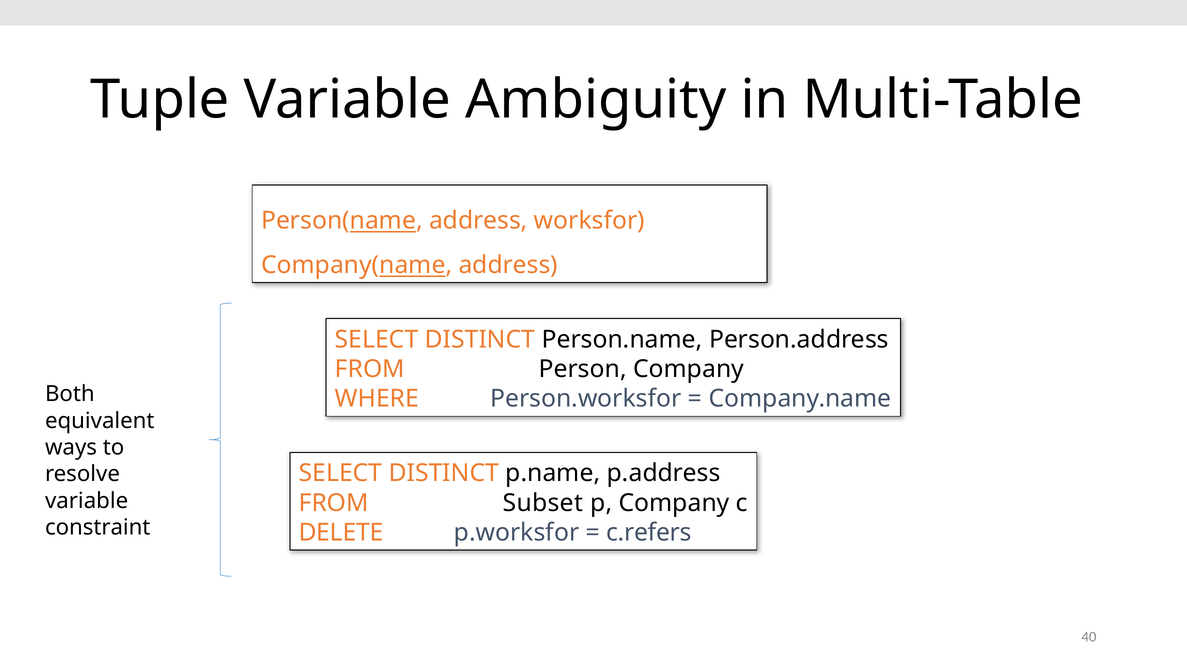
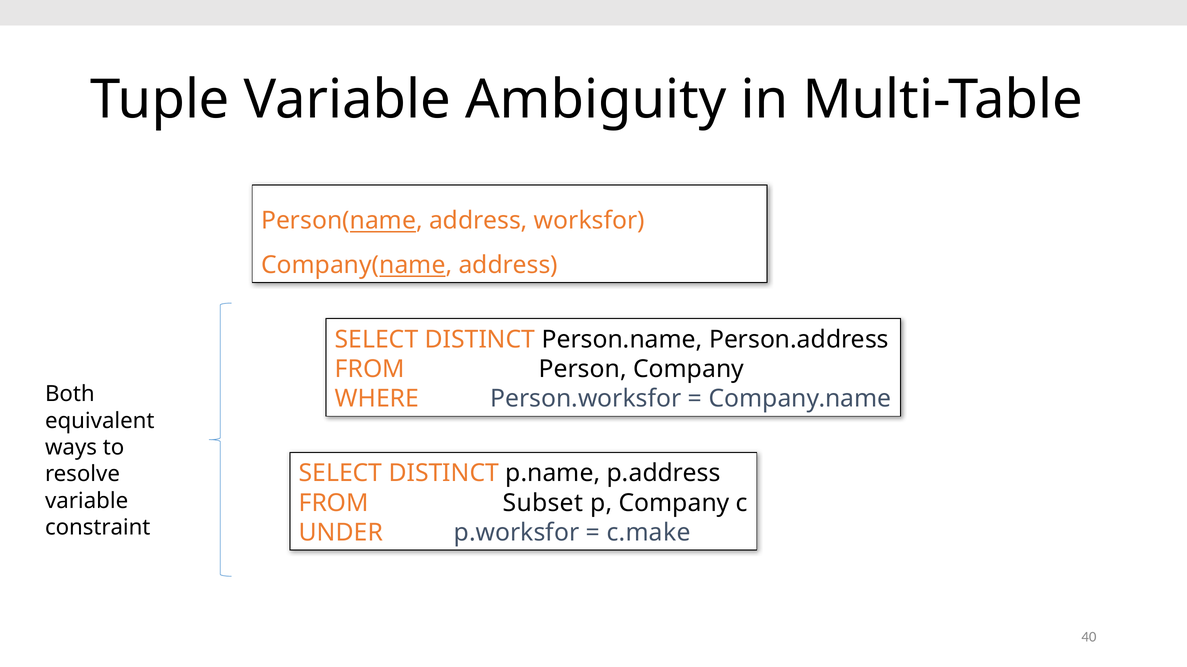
DELETE: DELETE -> UNDER (341, 533)
c.refers: c.refers -> c.make (649, 533)
